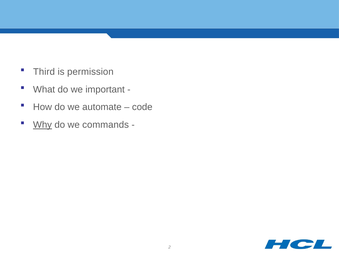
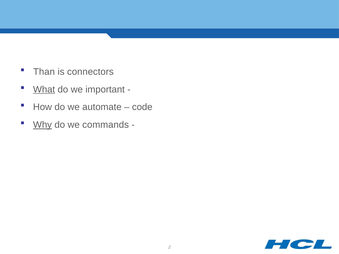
Third: Third -> Than (44, 72)
permission: permission -> connectors (90, 72)
What underline: none -> present (44, 90)
